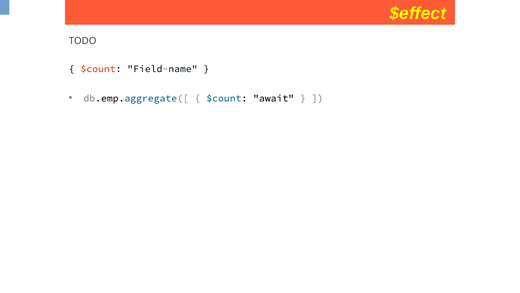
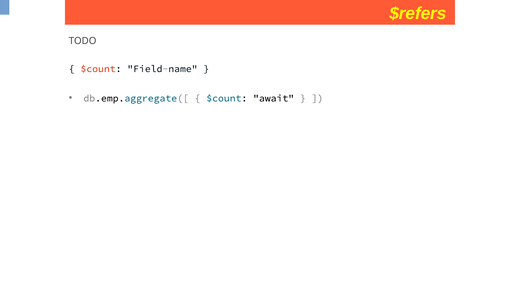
$effect: $effect -> $refers (418, 14)
